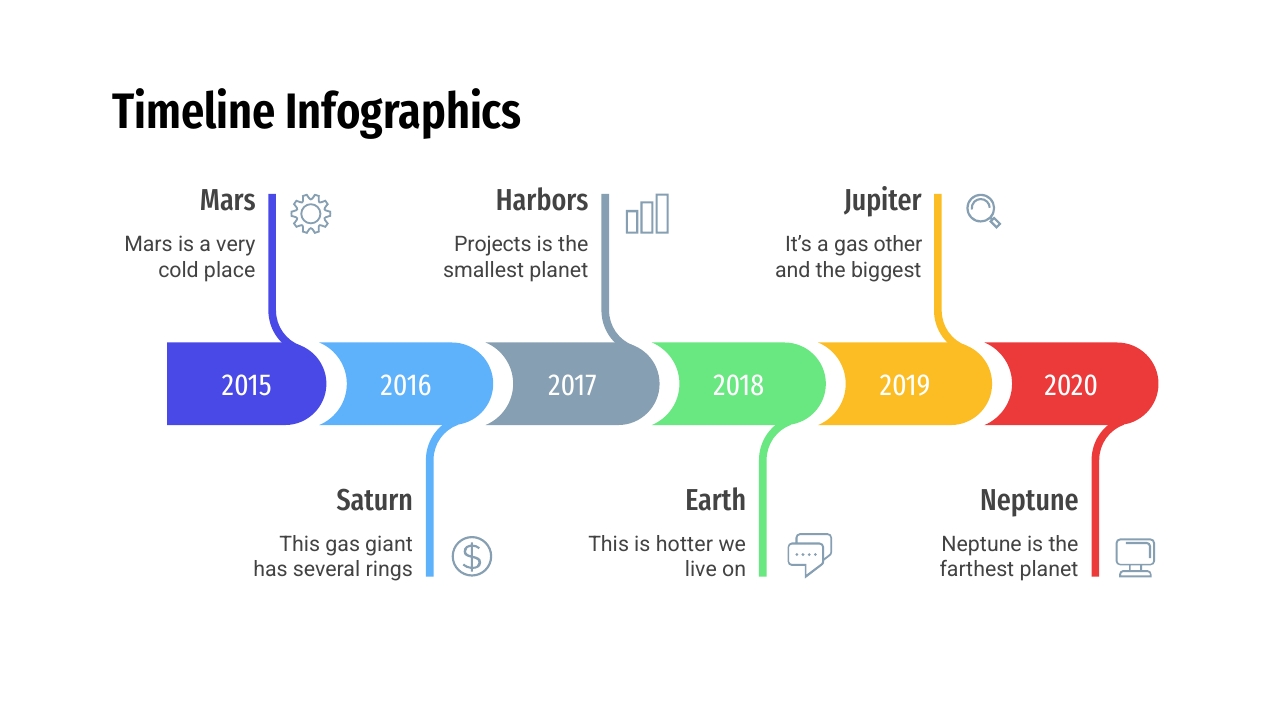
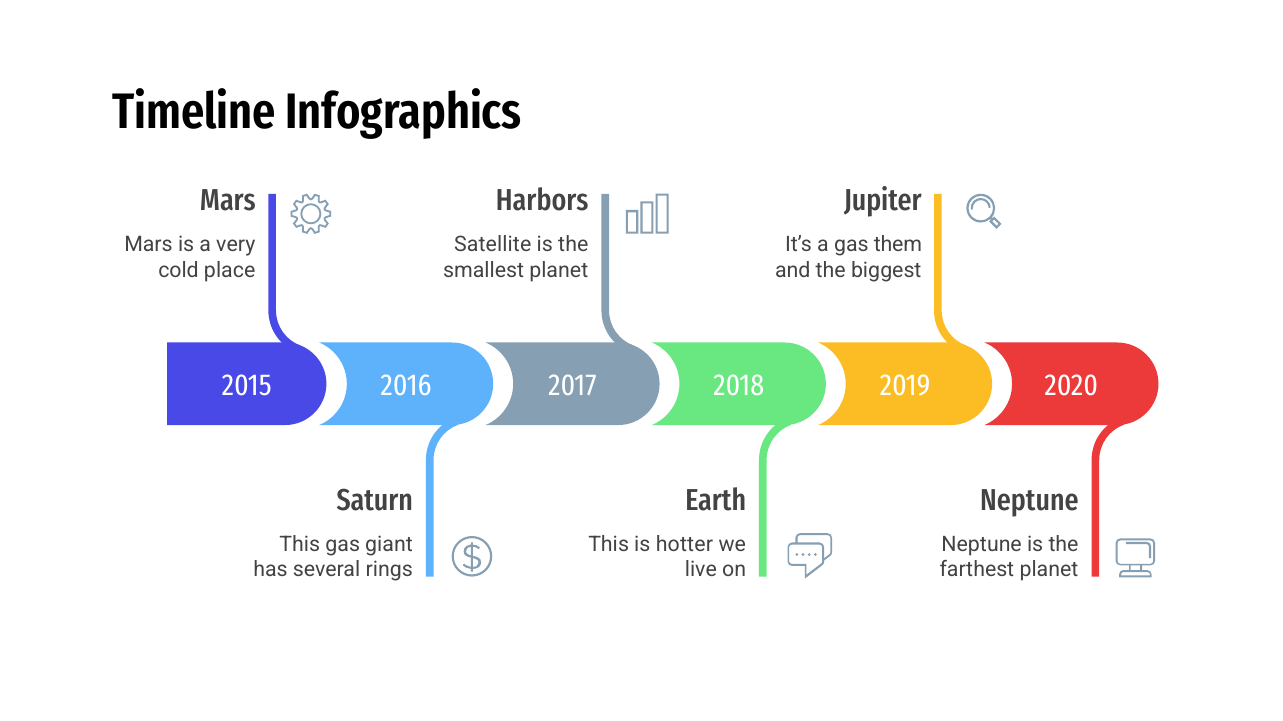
Projects: Projects -> Satellite (493, 245)
other: other -> them (898, 245)
